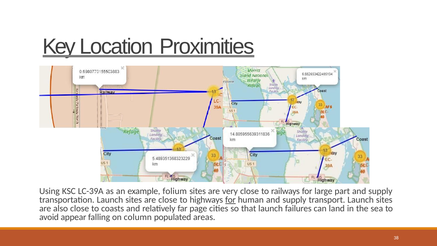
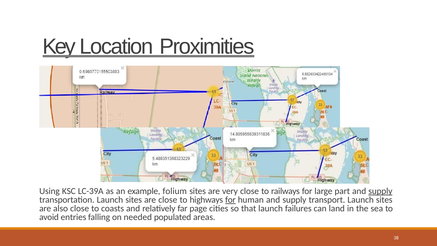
supply underline: none -> present (380, 191)
appear: appear -> entries (73, 217)
column: column -> needed (138, 217)
